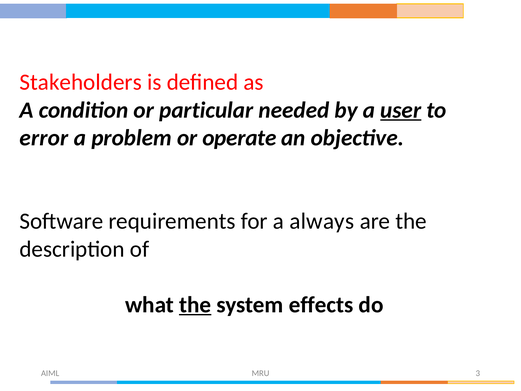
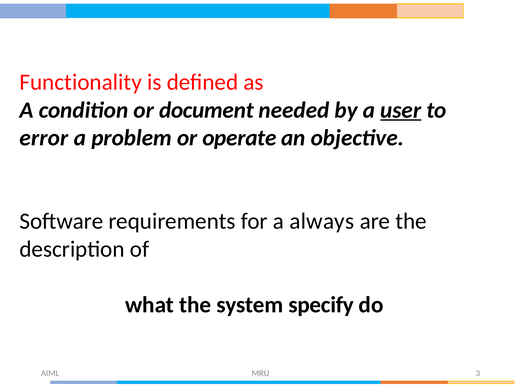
Stakeholders: Stakeholders -> Functionality (81, 82)
particular: particular -> document (206, 110)
the underline: present -> none (195, 305)
effects: effects -> specify (321, 305)
